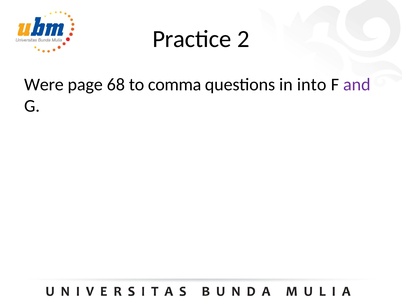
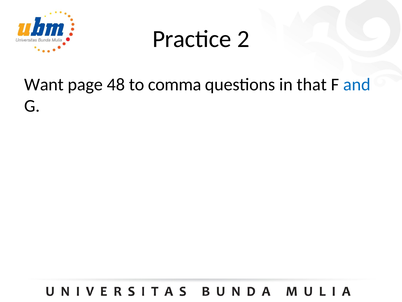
Were: Were -> Want (44, 84)
68: 68 -> 48 (116, 84)
into: into -> that (312, 84)
and colour: purple -> blue (357, 84)
